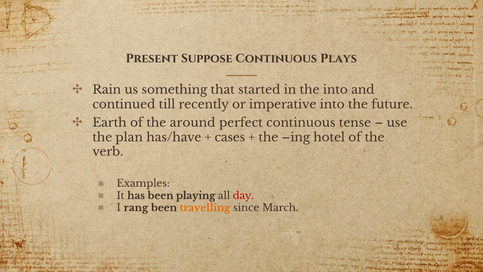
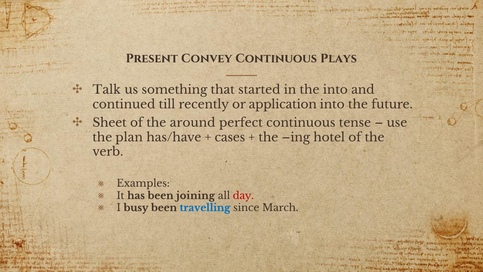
Suppose: Suppose -> Convey (207, 58)
Rain: Rain -> Talk (107, 90)
imperative: imperative -> application (283, 104)
Earth: Earth -> Sheet (110, 123)
playing: playing -> joining (196, 195)
rang: rang -> busy (136, 208)
travelling colour: orange -> blue (205, 208)
